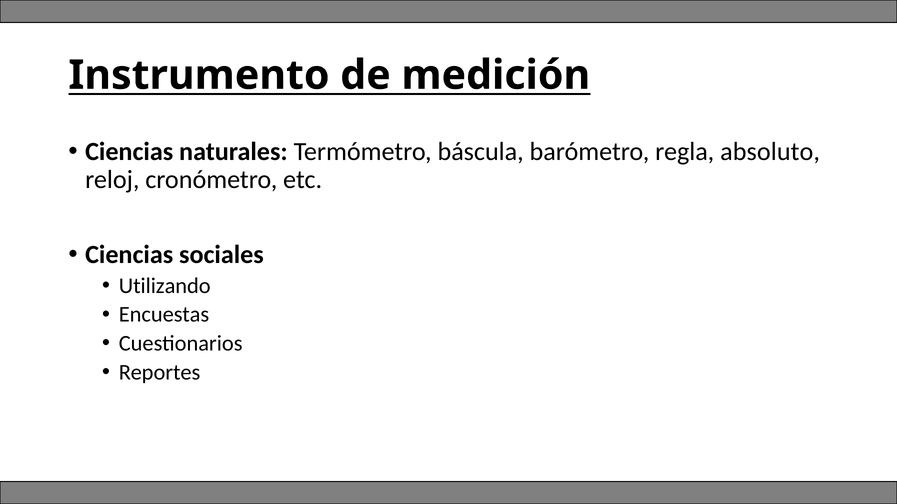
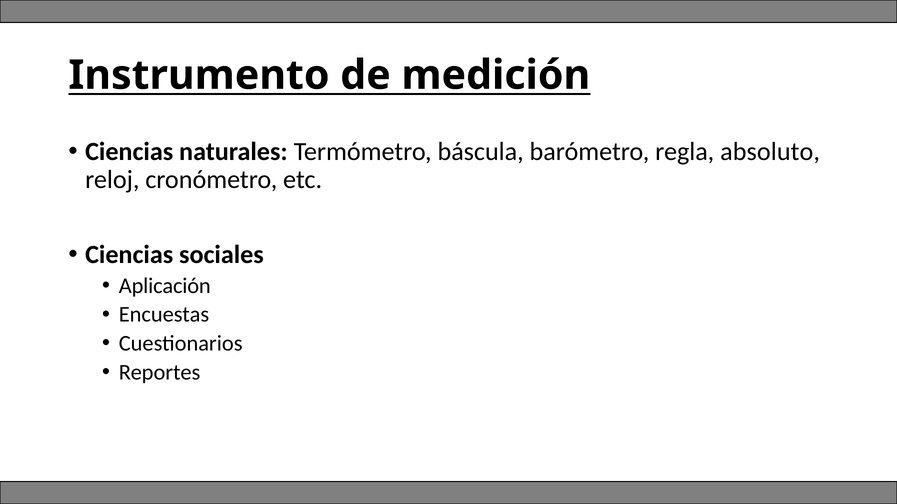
Utilizando: Utilizando -> Aplicación (165, 286)
